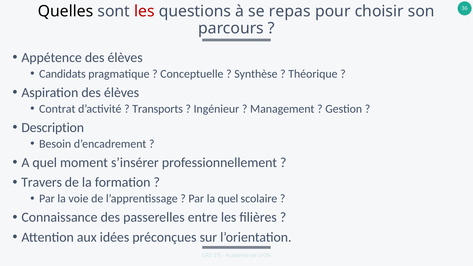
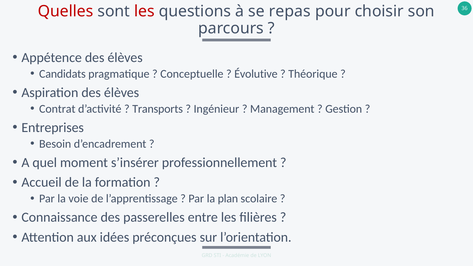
Quelles colour: black -> red (66, 11)
Synthèse: Synthèse -> Évolutive (256, 74)
Description: Description -> Entreprises (53, 128)
Travers: Travers -> Accueil (42, 182)
la quel: quel -> plan (228, 199)
